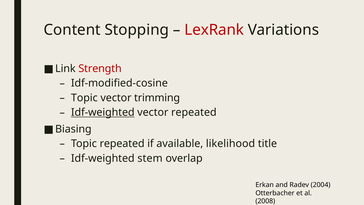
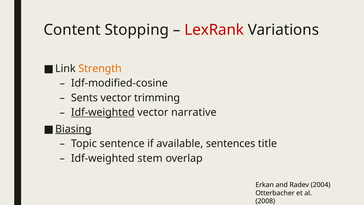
Strength colour: red -> orange (100, 69)
Topic: Topic -> Sents (84, 98)
vector repeated: repeated -> narrative (194, 112)
Biasing underline: none -> present (73, 129)
Topic repeated: repeated -> sentence (122, 143)
likelihood: likelihood -> sentences (231, 143)
